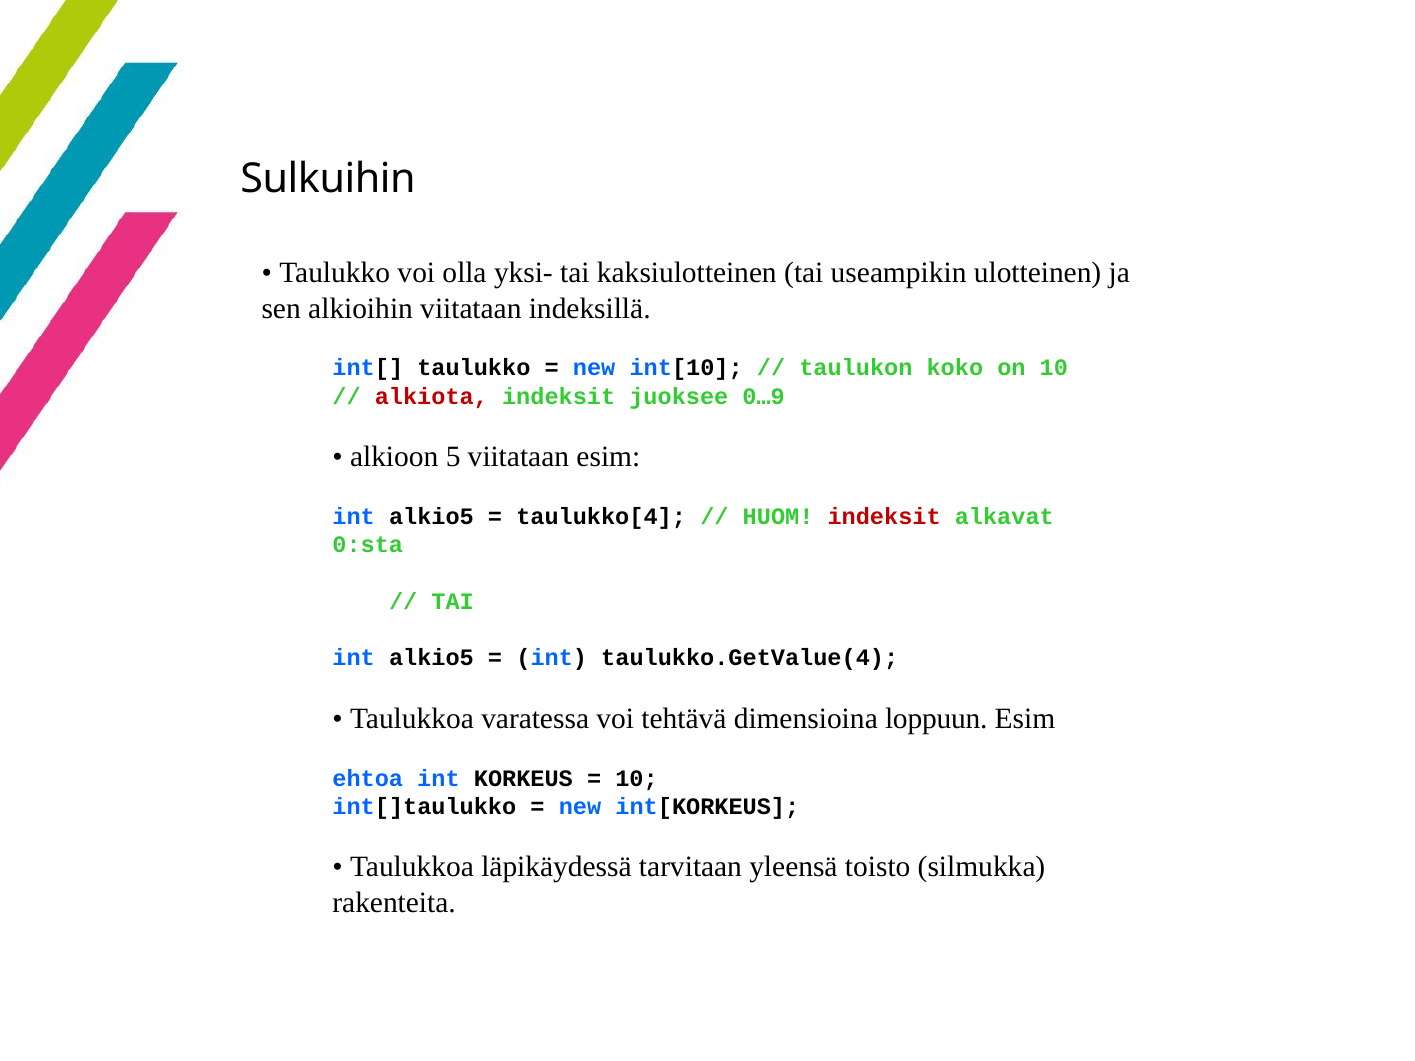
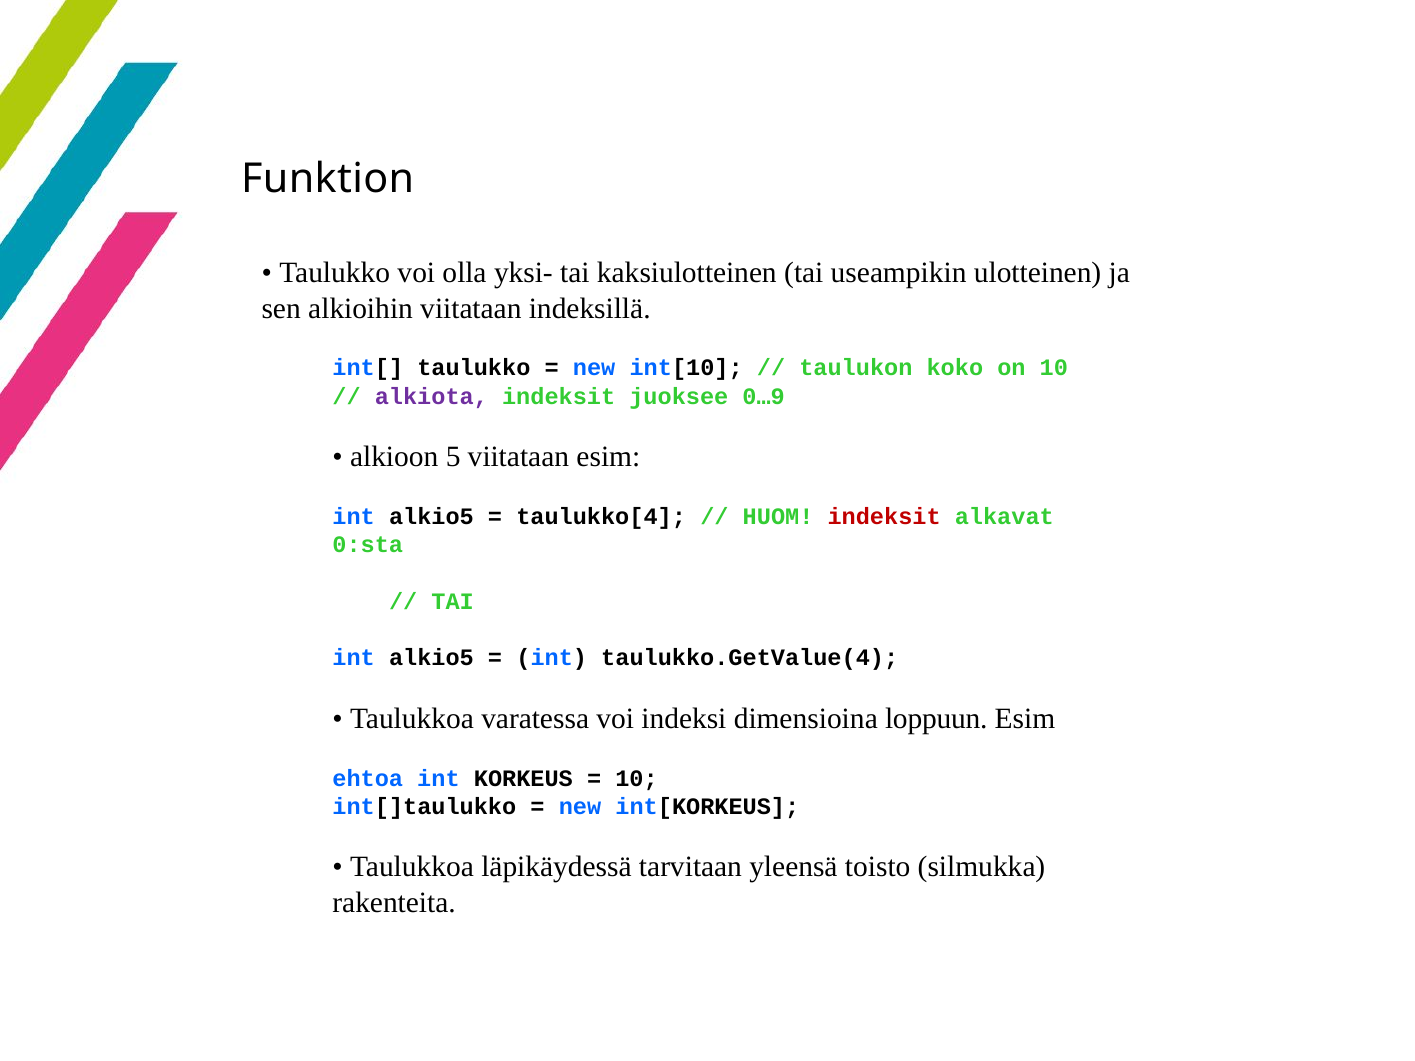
Sulkuihin: Sulkuihin -> Funktion (328, 179)
alkiota colour: red -> purple (431, 397)
tehtävä: tehtävä -> indeksi (684, 719)
